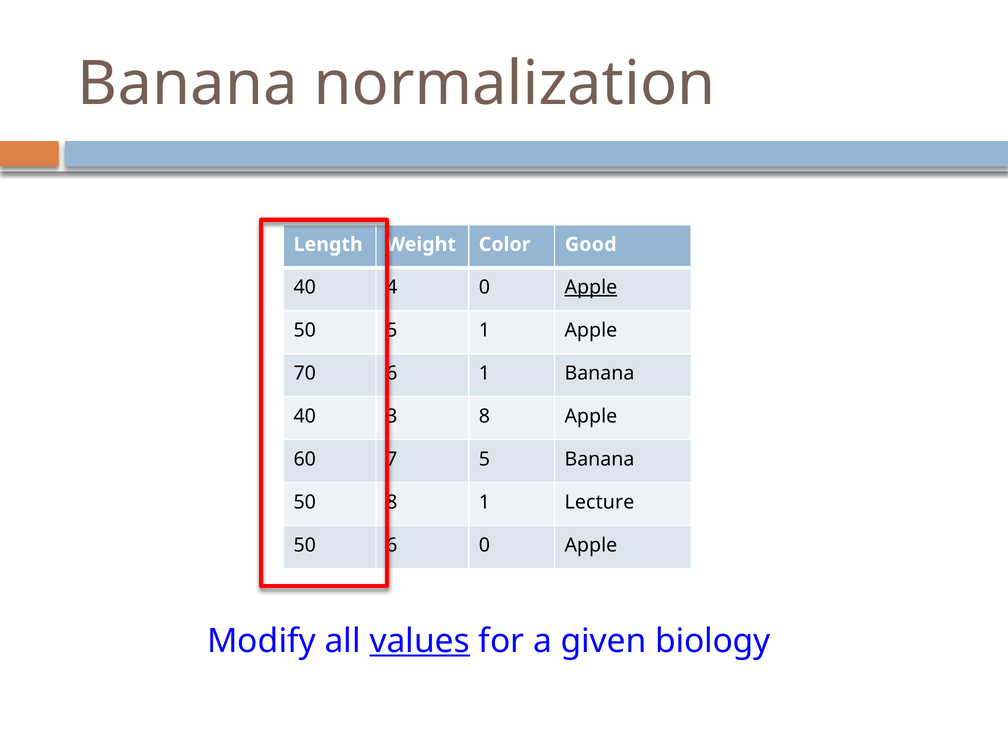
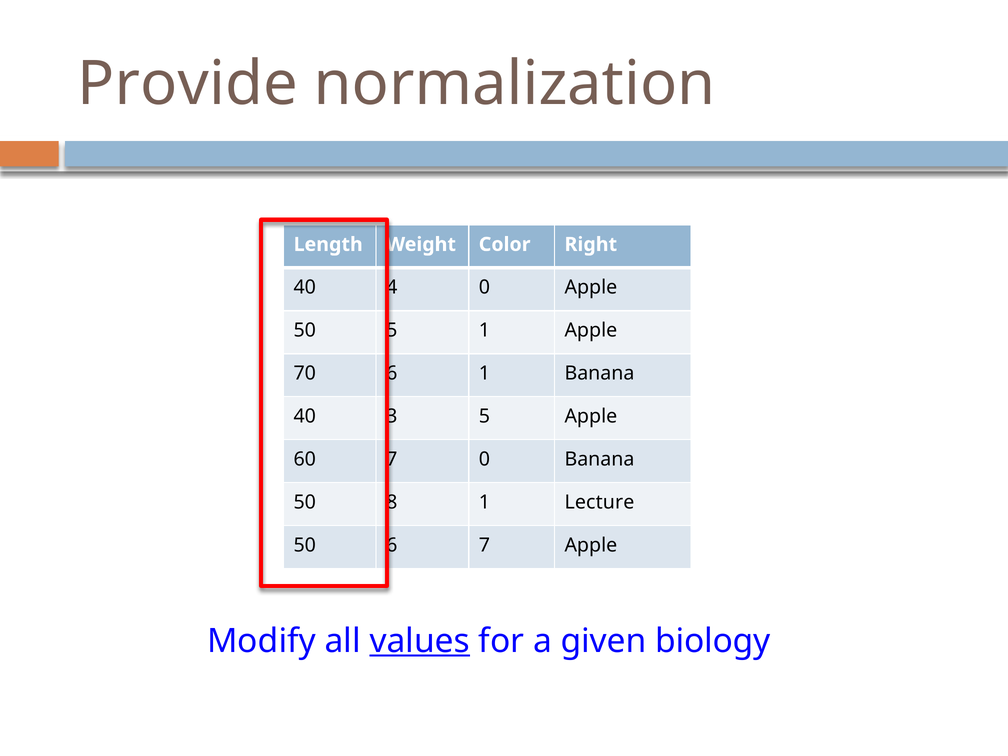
Banana: Banana -> Provide (188, 84)
Good: Good -> Right (591, 244)
Apple underline: present -> none (591, 287)
8: 8 -> 5 (484, 416)
5: 5 -> 0 (484, 459)
0: 0 -> 7 (484, 545)
